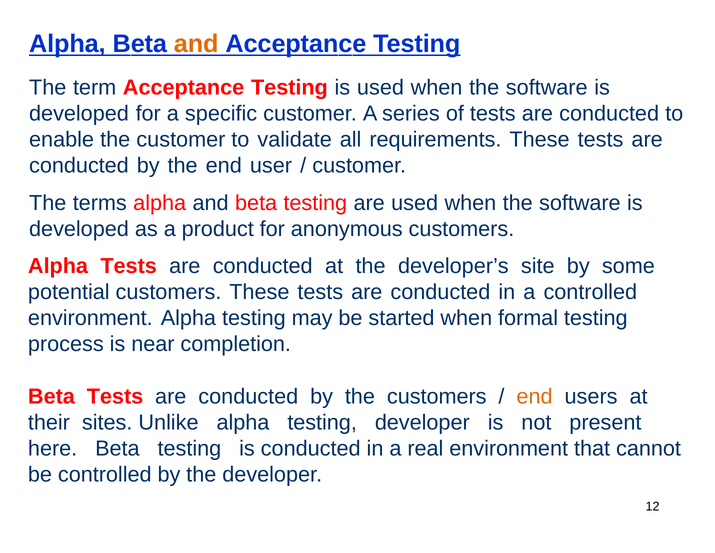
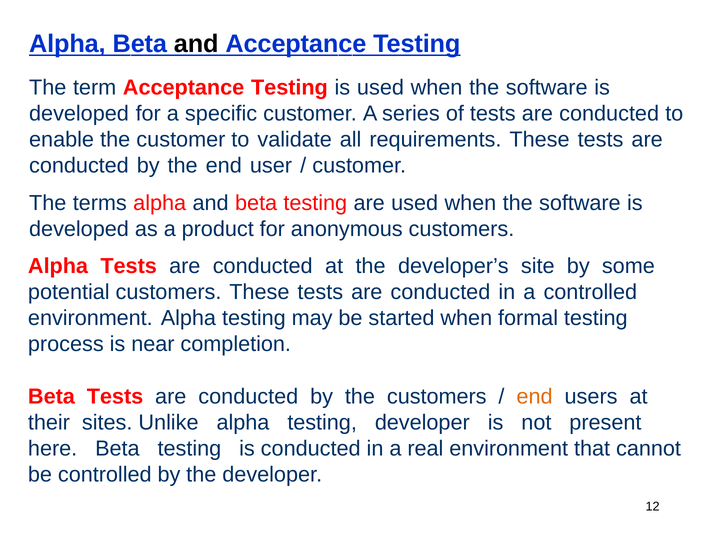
and colour: orange -> black (196, 44)
